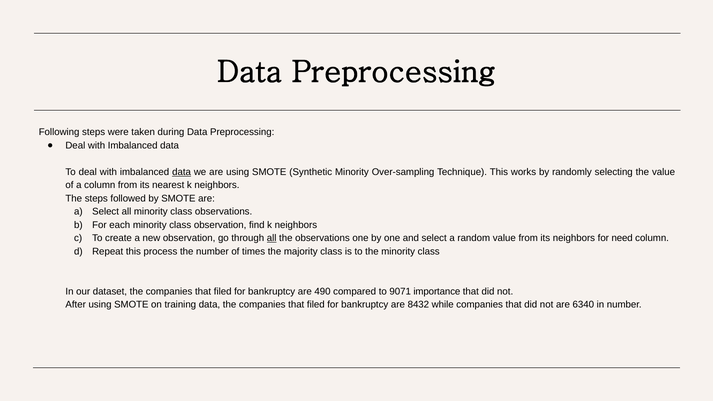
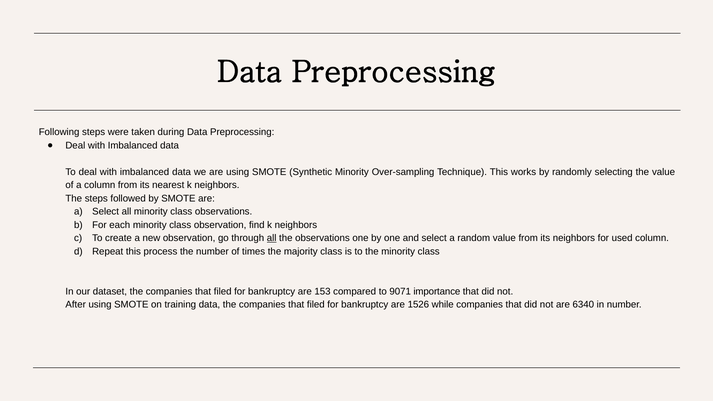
data underline: present -> none (182, 172)
need: need -> used (622, 238)
490: 490 -> 153 (322, 291)
8432: 8432 -> 1526 (418, 305)
